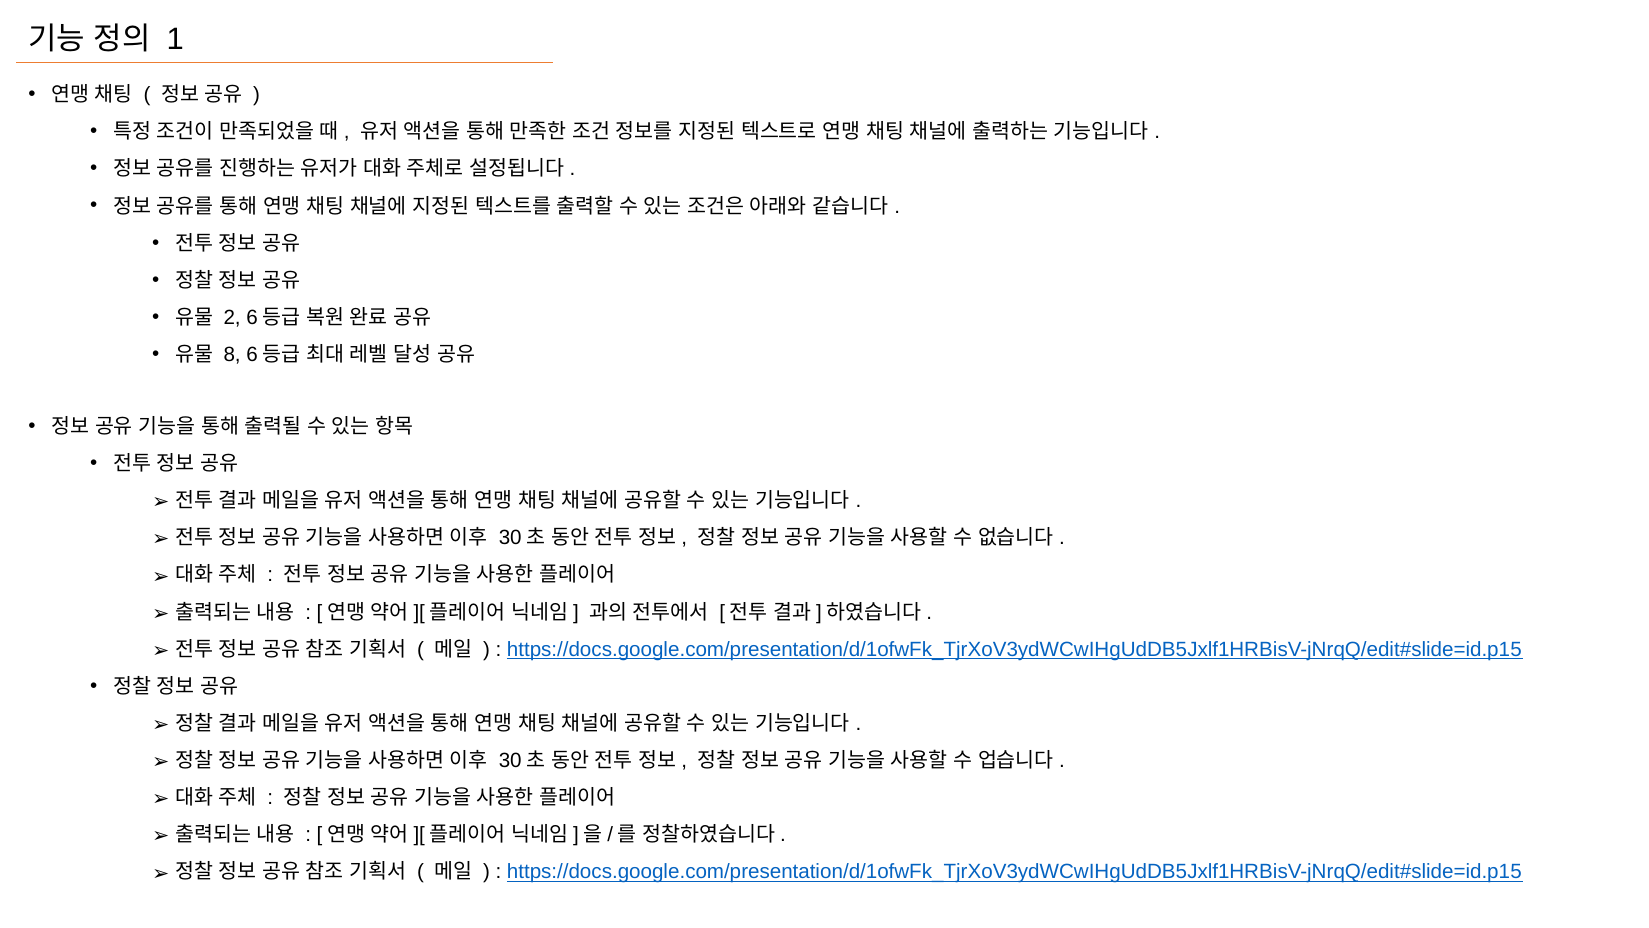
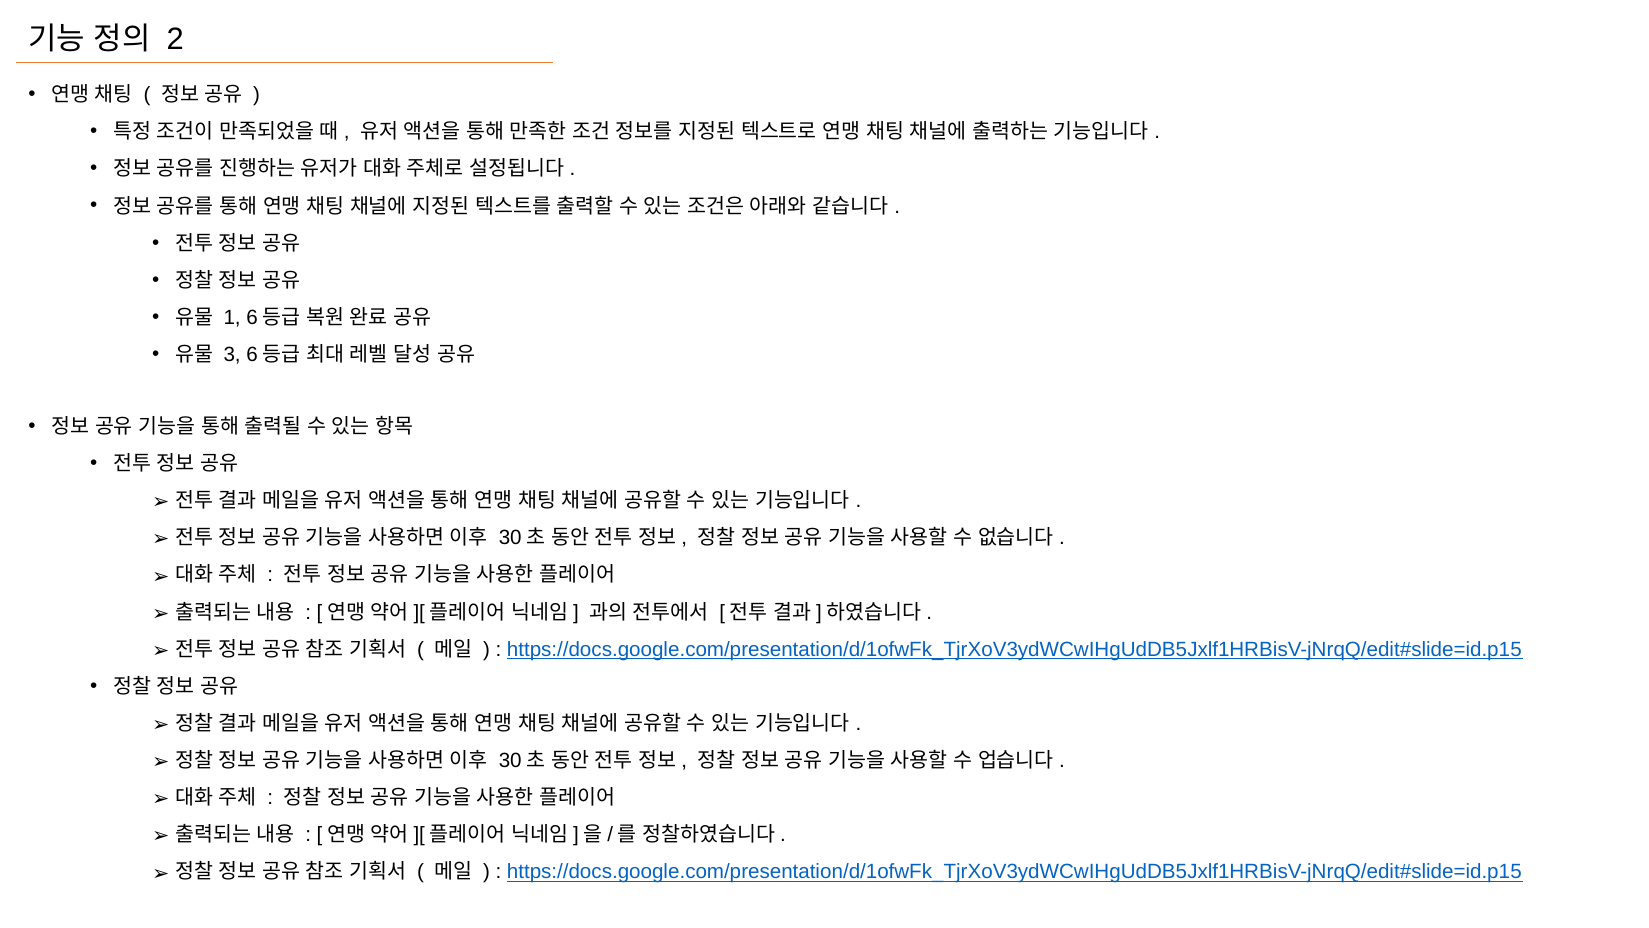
1: 1 -> 2 (175, 39)
2: 2 -> 1 (232, 317)
8: 8 -> 3 (232, 355)
